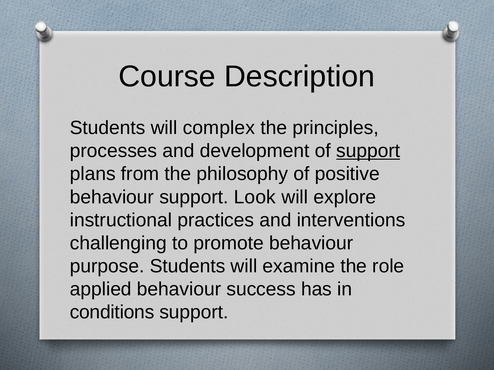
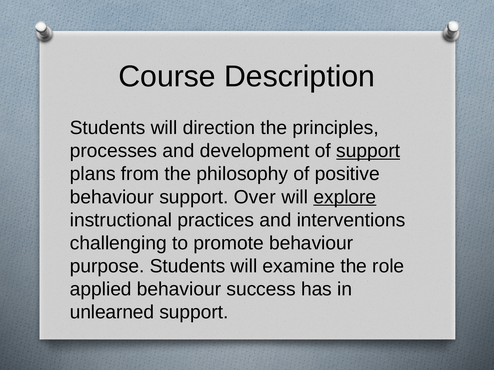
complex: complex -> direction (219, 128)
Look: Look -> Over (255, 197)
explore underline: none -> present (345, 197)
conditions: conditions -> unlearned (112, 313)
